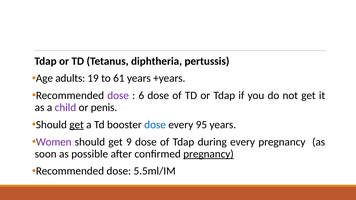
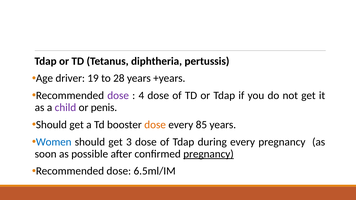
adults: adults -> driver (70, 78)
61: 61 -> 28 (119, 78)
6: 6 -> 4 (141, 96)
get underline: present -> none (77, 125)
dose colour: blue -> orange (155, 125)
95: 95 -> 85 (201, 125)
Women colour: purple -> blue (54, 142)
9: 9 -> 3 (129, 142)
5.5ml/IM: 5.5ml/IM -> 6.5ml/IM (155, 171)
